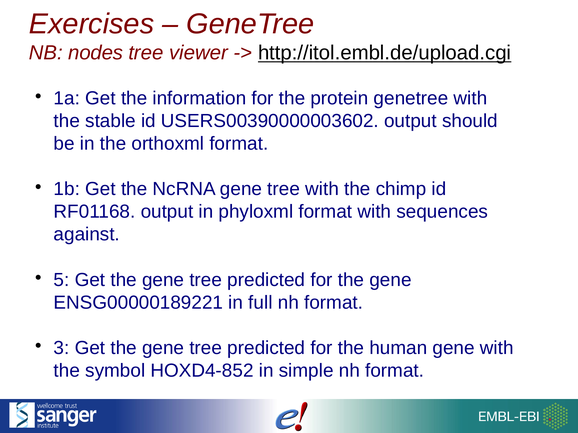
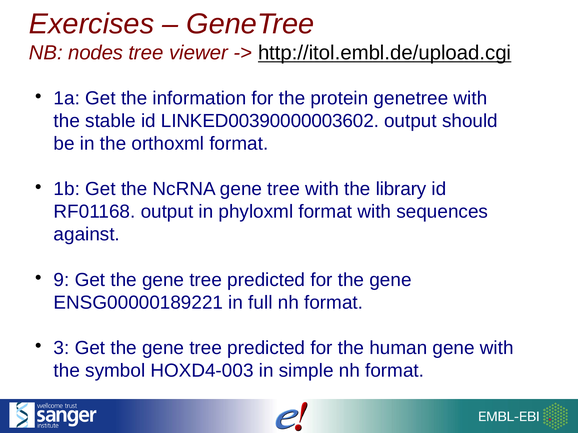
USERS00390000003602: USERS00390000003602 -> LINKED00390000003602 (270, 121)
chimp: chimp -> library (401, 189)
5: 5 -> 9 (62, 280)
HOXD4-852: HOXD4-852 -> HOXD4-003 (202, 371)
